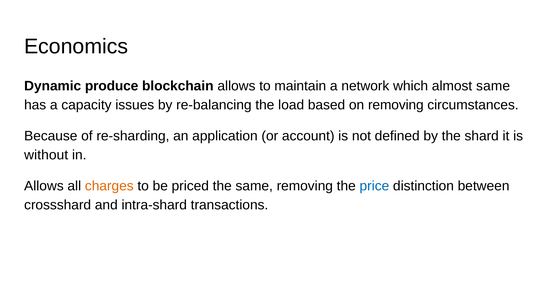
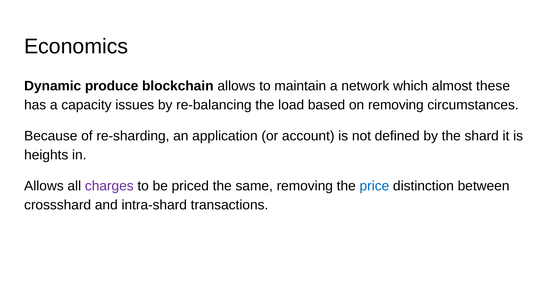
almost same: same -> these (493, 86)
without: without -> heights (46, 155)
charges colour: orange -> purple (109, 186)
